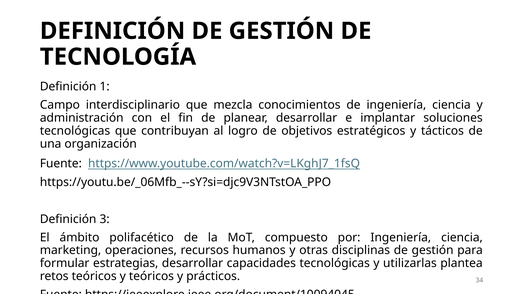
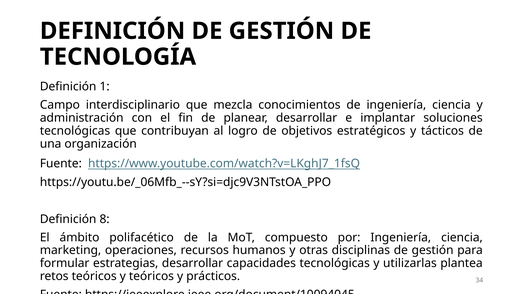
3: 3 -> 8 (105, 219)
